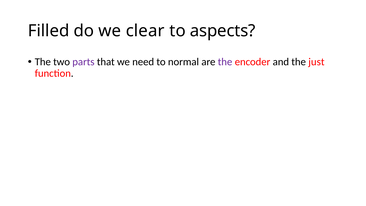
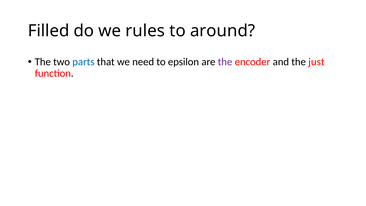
clear: clear -> rules (145, 31)
aspects: aspects -> around (223, 31)
parts colour: purple -> blue (83, 62)
normal: normal -> epsilon (183, 62)
